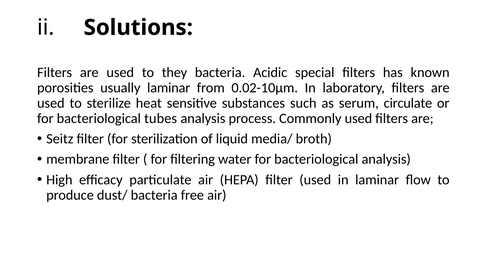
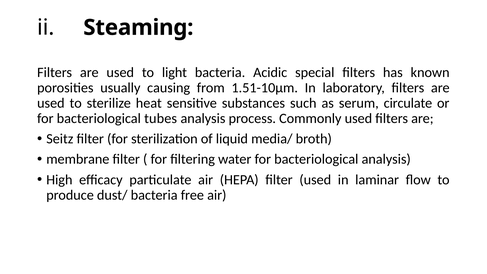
Solutions: Solutions -> Steaming (138, 28)
they: they -> light (174, 72)
usually laminar: laminar -> causing (169, 88)
0.02-10µm: 0.02-10µm -> 1.51-10µm (265, 88)
